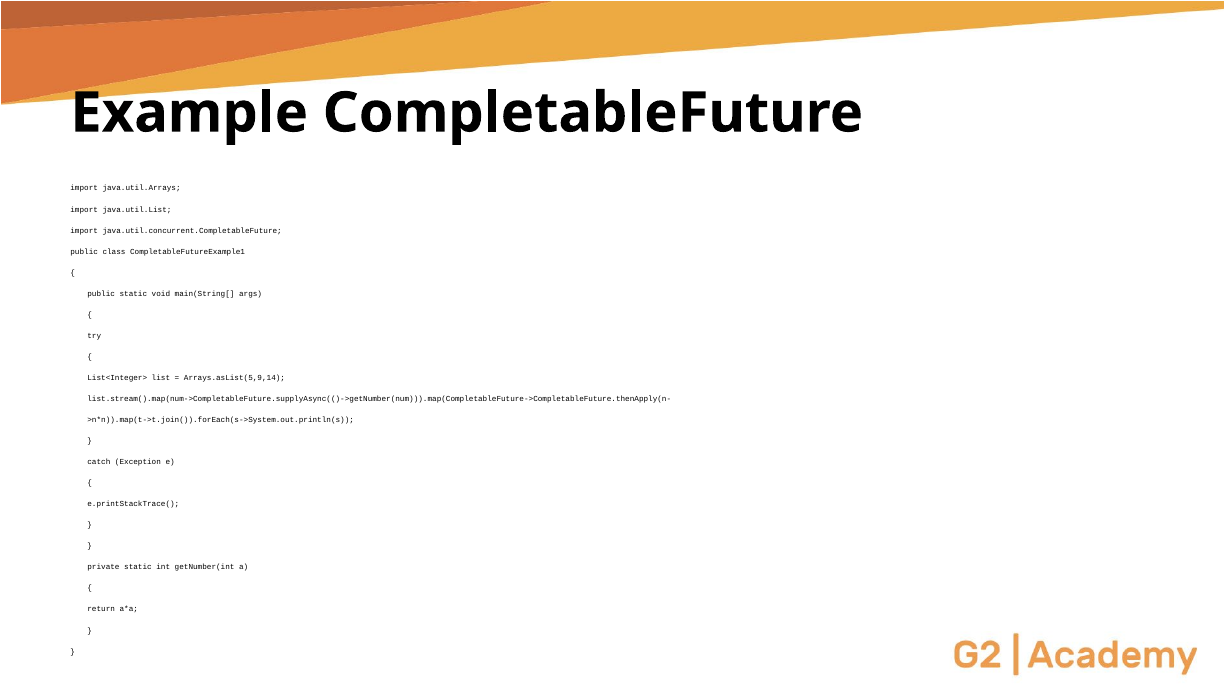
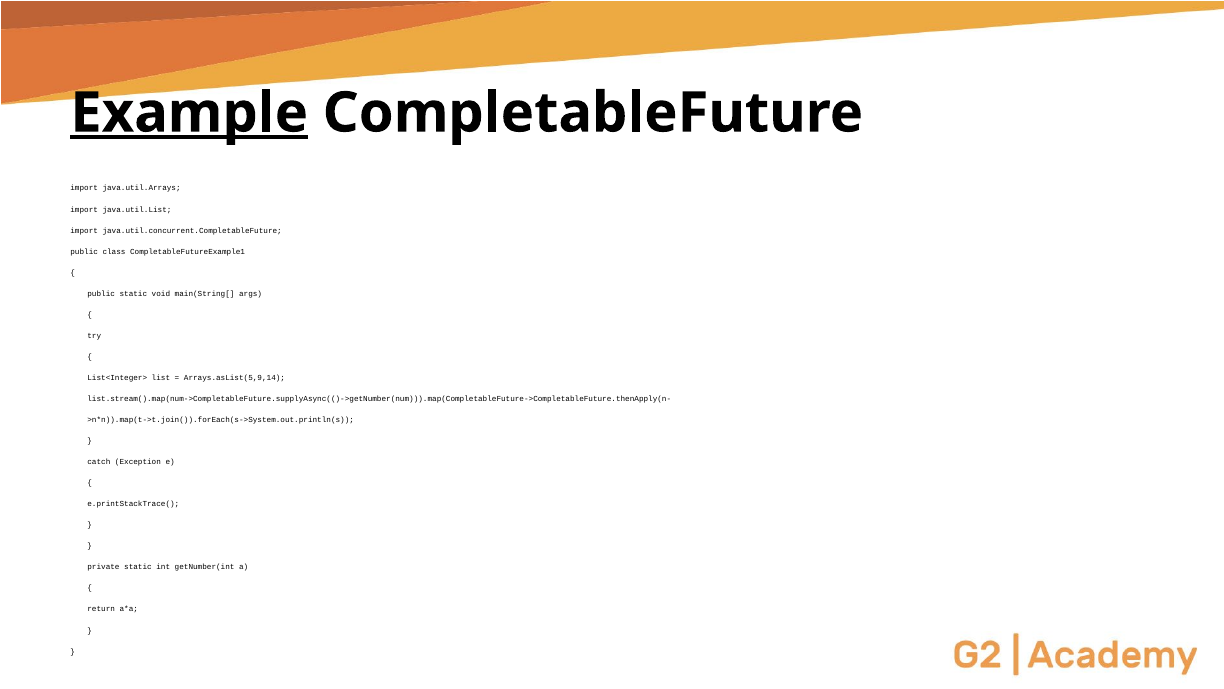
Example underline: none -> present (189, 113)
